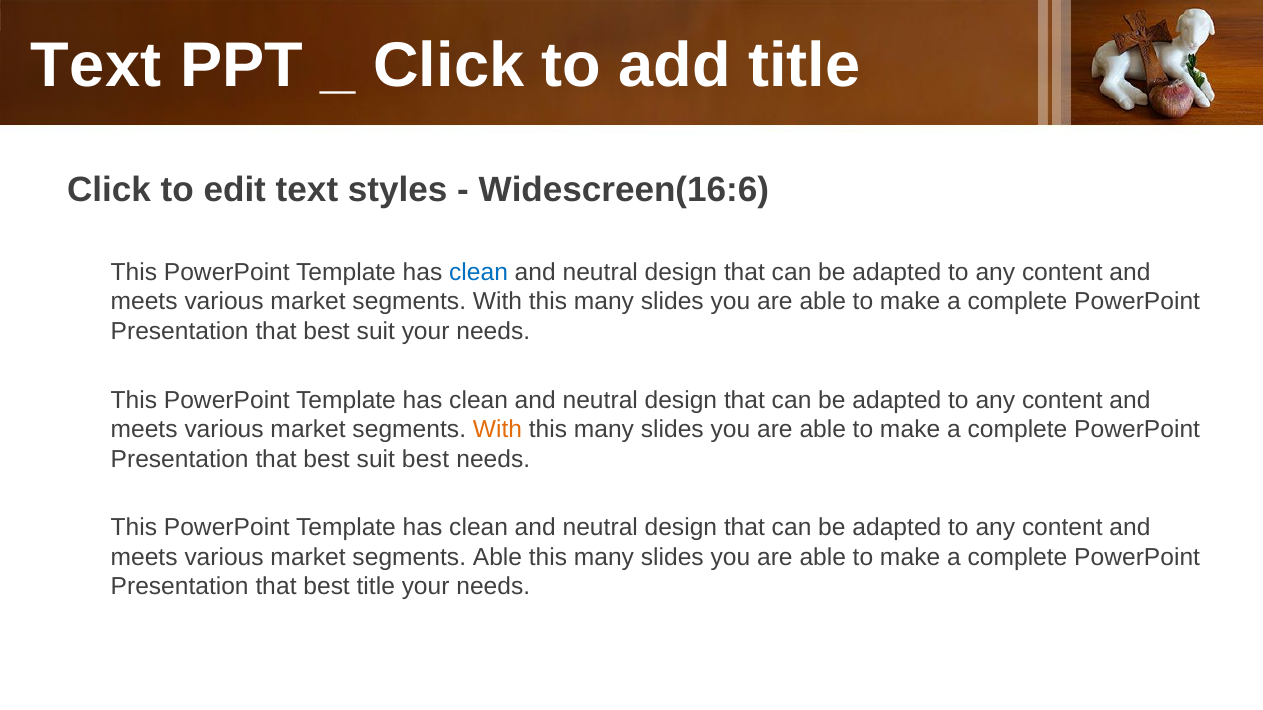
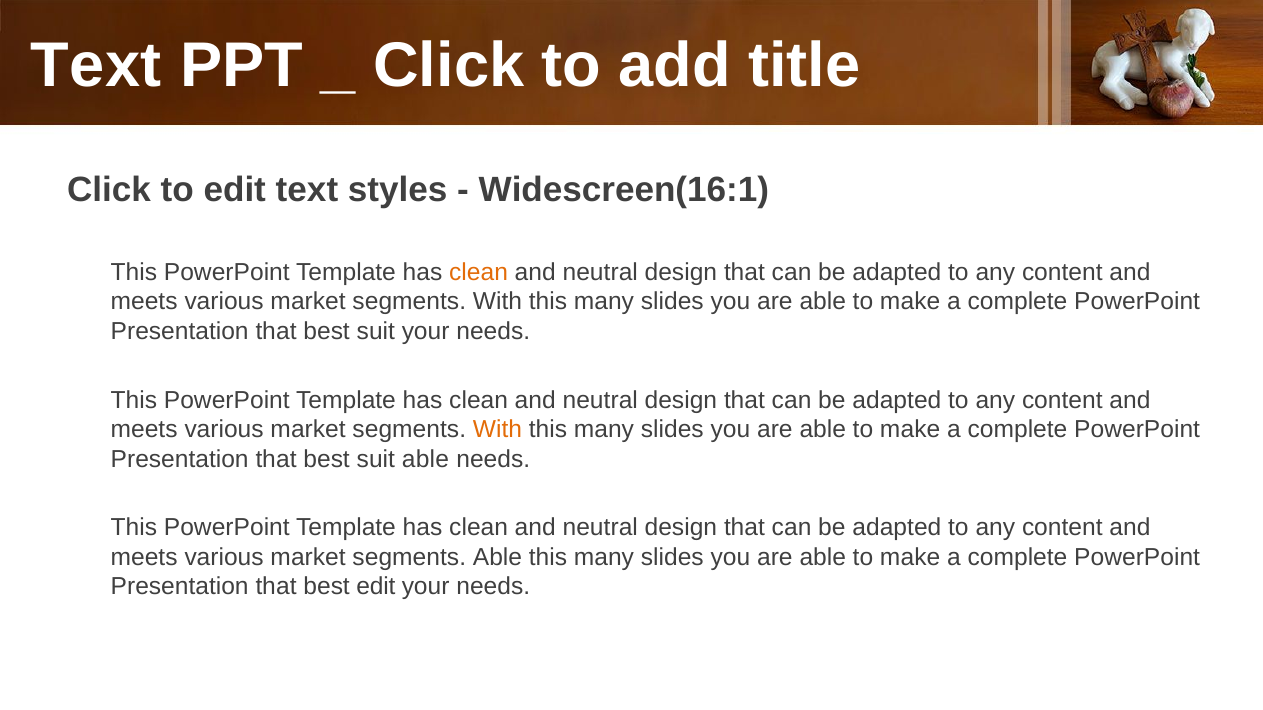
Widescreen(16:6: Widescreen(16:6 -> Widescreen(16:1 (624, 191)
clean colour: blue -> orange (479, 272)
suit best: best -> able (426, 459)
best title: title -> edit (376, 587)
